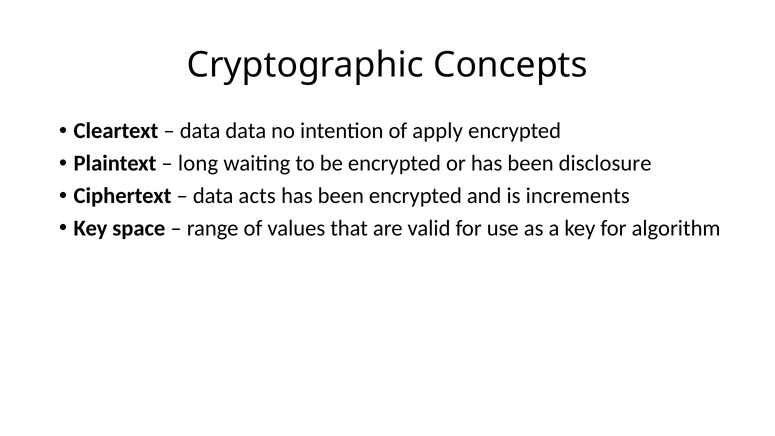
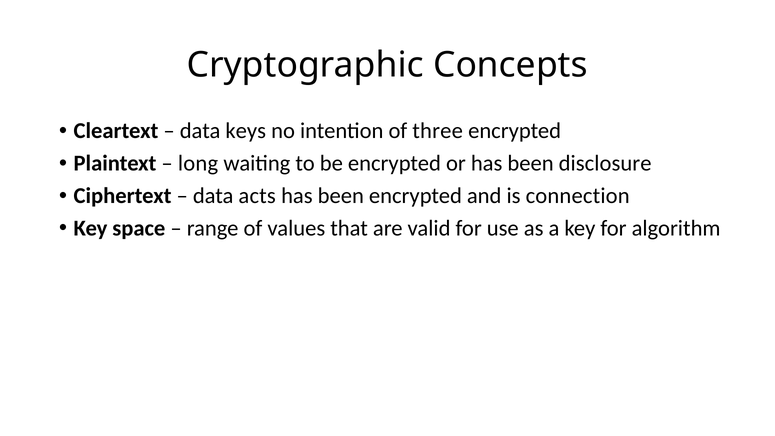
data data: data -> keys (246, 131)
apply: apply -> three (438, 131)
increments: increments -> connection (578, 196)
